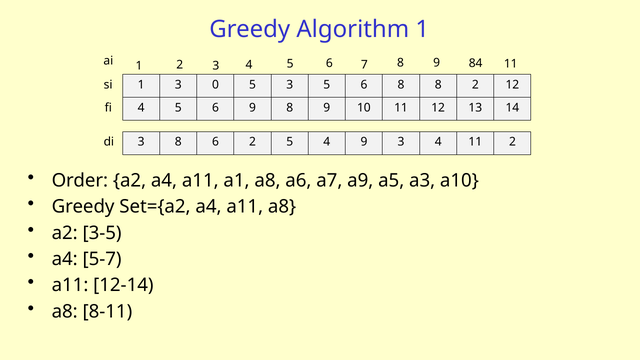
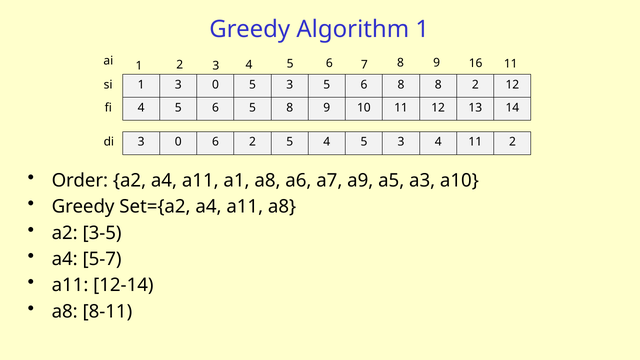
84: 84 -> 16 (476, 63)
6 9: 9 -> 5 (253, 108)
8: 8 -> 0 (178, 142)
5 4 9: 9 -> 5 (364, 142)
